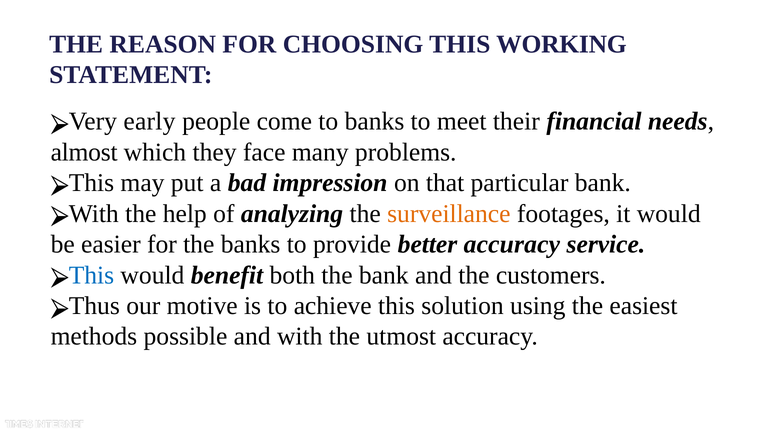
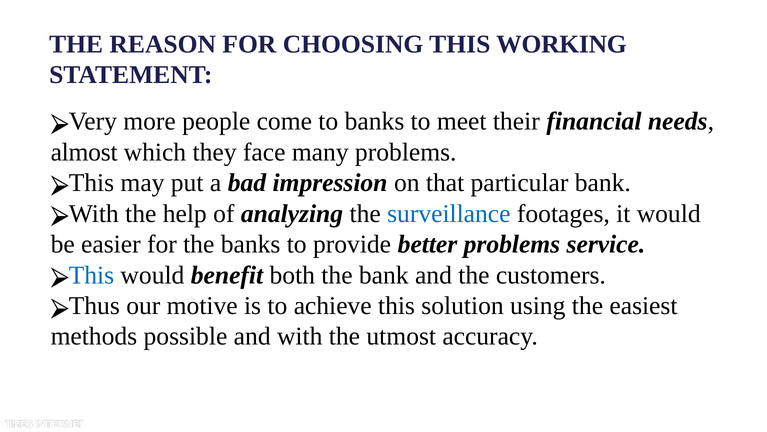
early: early -> more (150, 121)
surveillance colour: orange -> blue (449, 213)
better accuracy: accuracy -> problems (512, 244)
